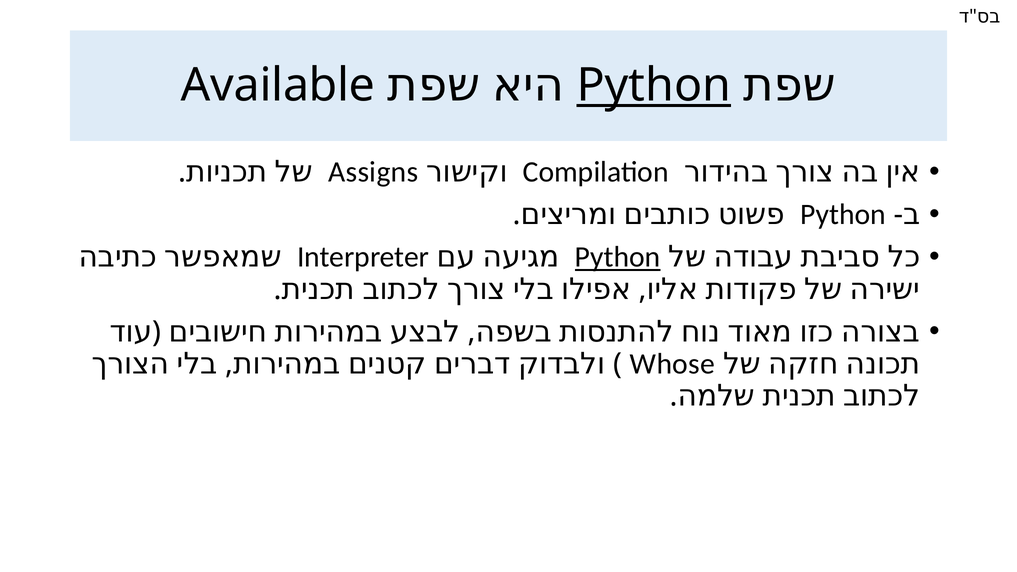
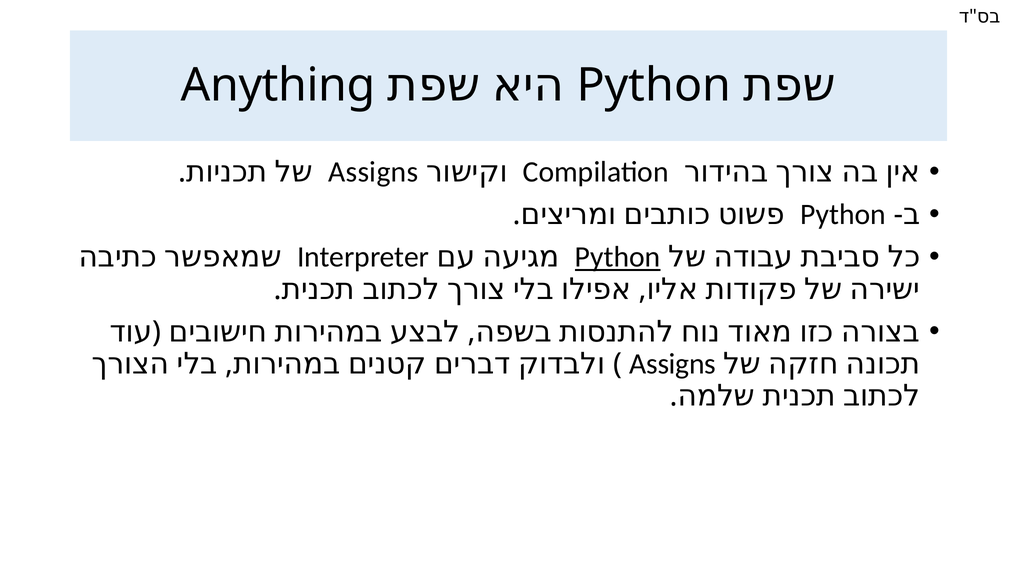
Available: Available -> Anything (278, 85)
Python underline: present -> none (654, 85)
Whose: Whose -> Assigns (673, 364)
